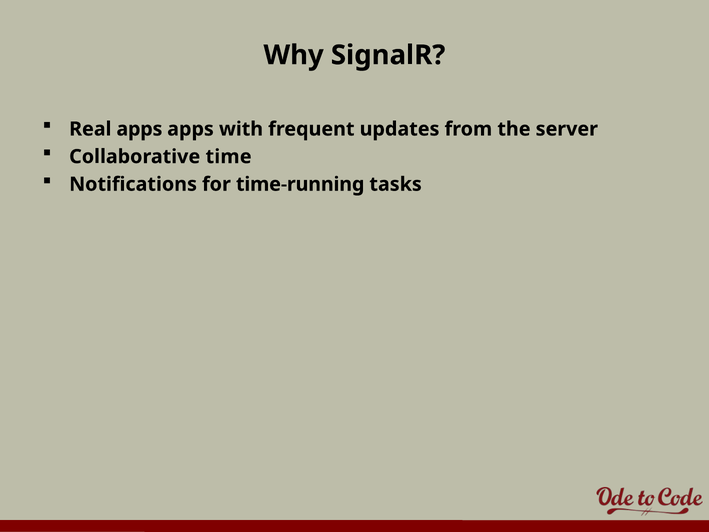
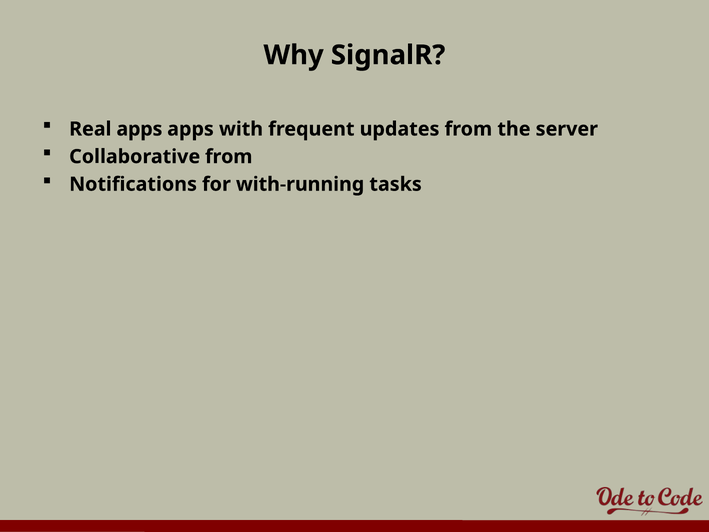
Collaborative time: time -> from (229, 157)
time-running: time-running -> with-running (300, 184)
